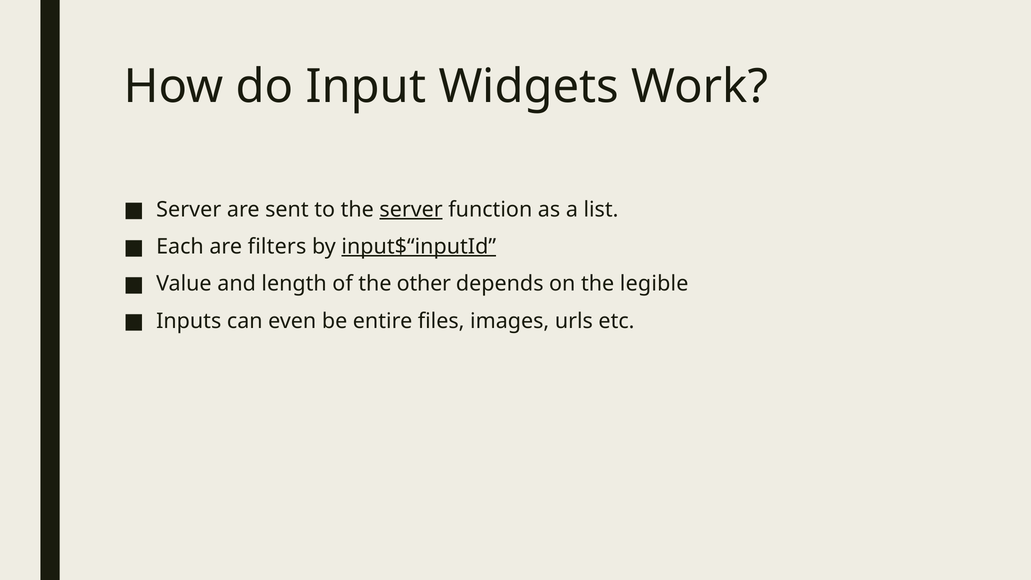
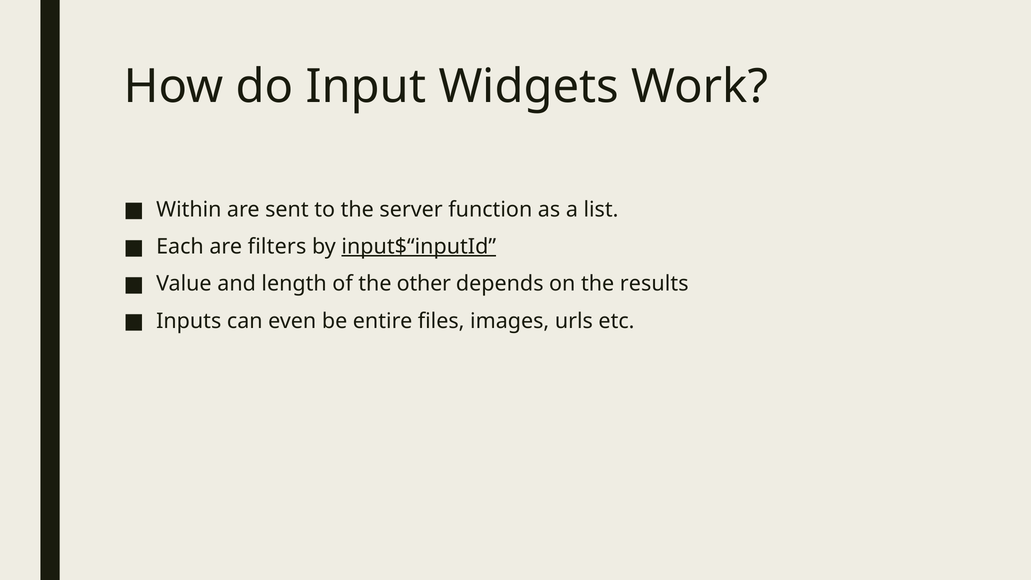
Server: Server -> Within (189, 209)
server underline: present -> none (411, 209)
legible: legible -> results (654, 284)
